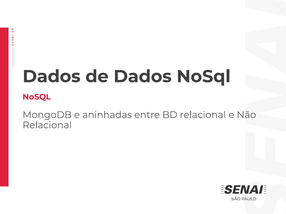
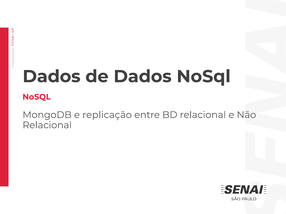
aninhadas: aninhadas -> replicação (107, 115)
